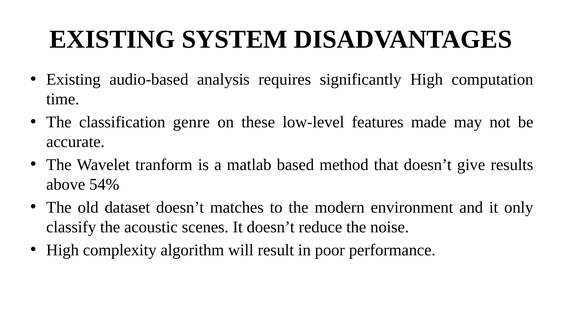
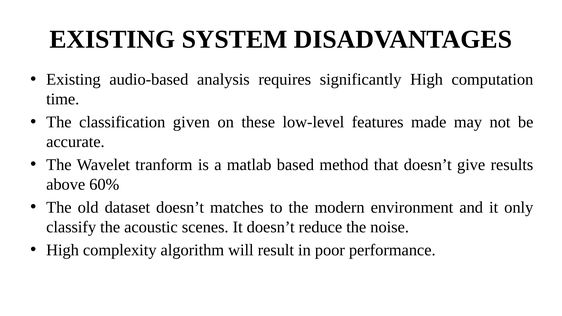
genre: genre -> given (191, 122)
54%: 54% -> 60% (104, 185)
